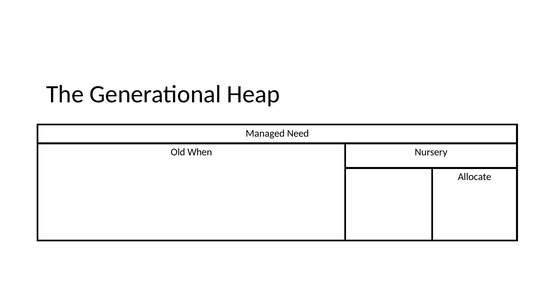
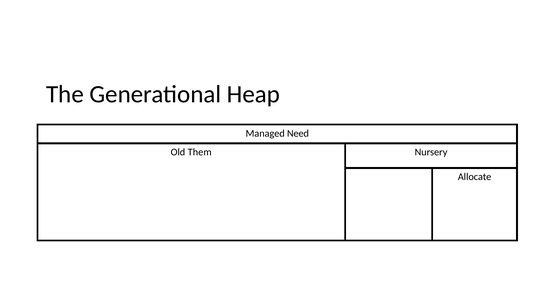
When: When -> Them (200, 152)
